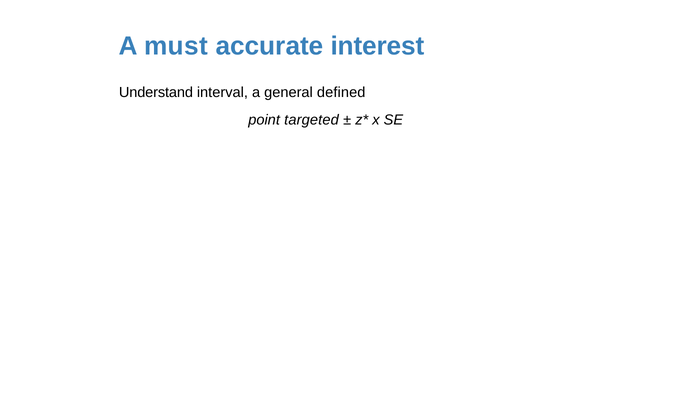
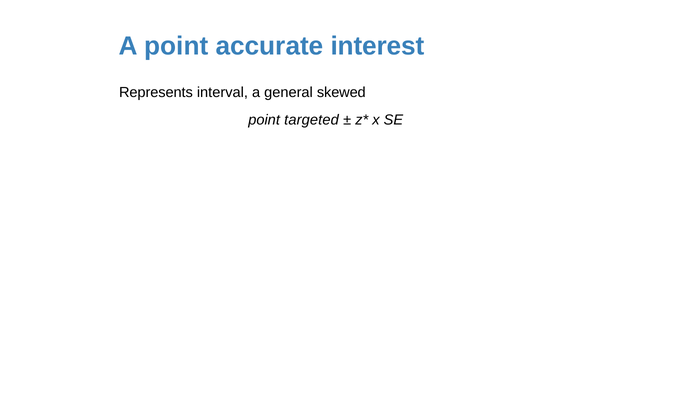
A must: must -> point (176, 46)
Understand: Understand -> Represents (156, 93)
defined: defined -> skewed (341, 93)
